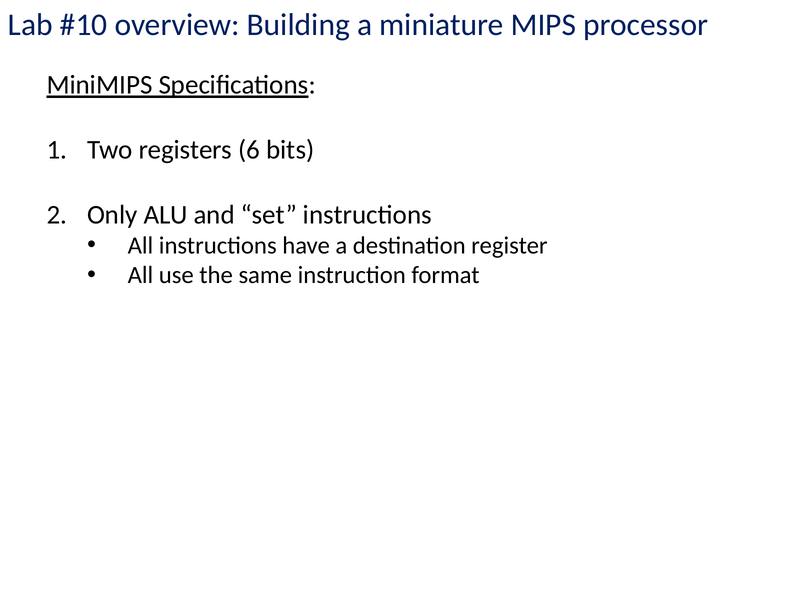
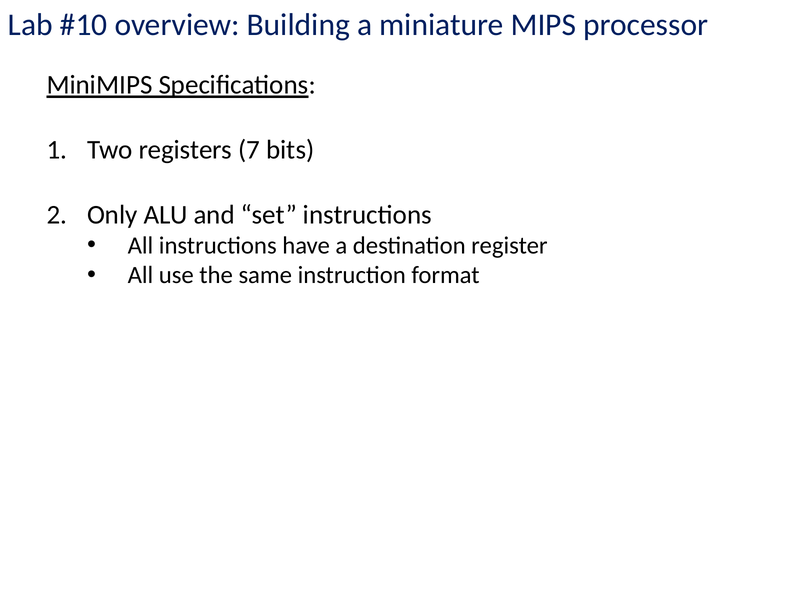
6: 6 -> 7 (249, 150)
